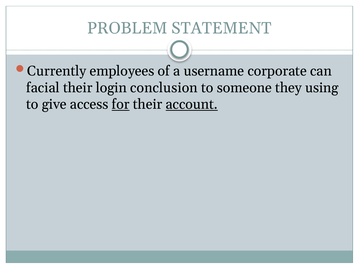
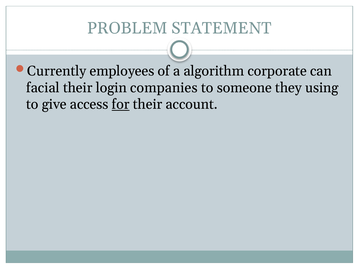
username: username -> algorithm (214, 71)
conclusion: conclusion -> companies (164, 88)
account underline: present -> none (192, 104)
